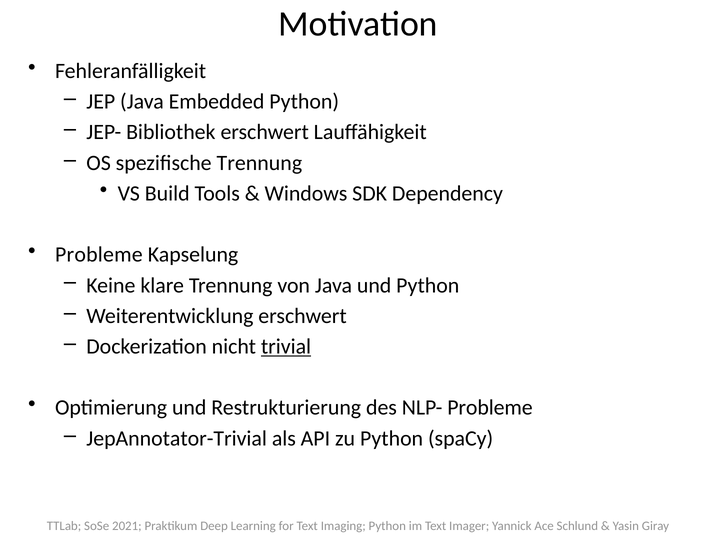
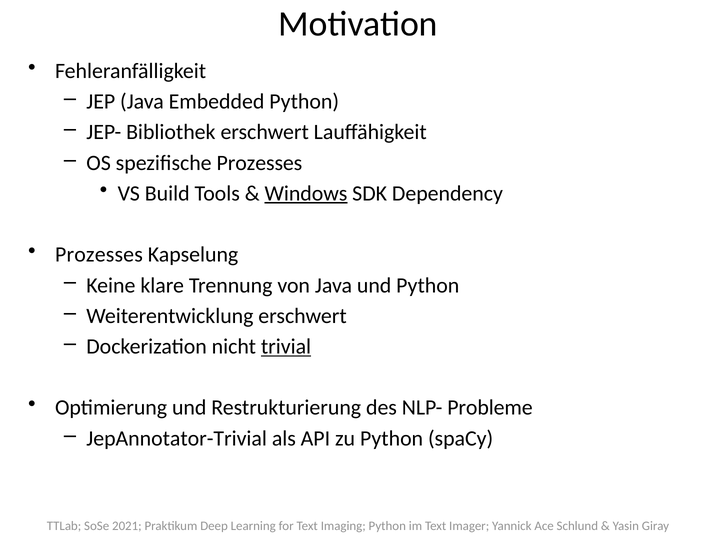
spezifische Trennung: Trennung -> Prozesses (259, 163)
Windows underline: none -> present (306, 193)
Probleme: Probleme -> Prozesses (99, 255)
